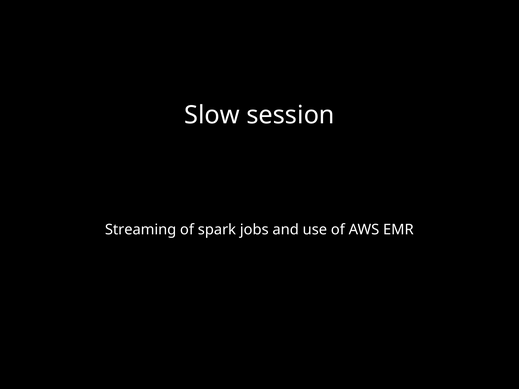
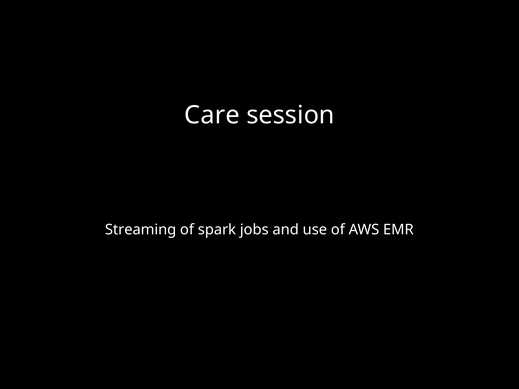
Slow: Slow -> Care (212, 115)
